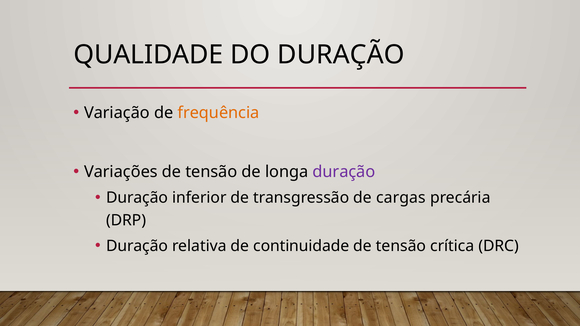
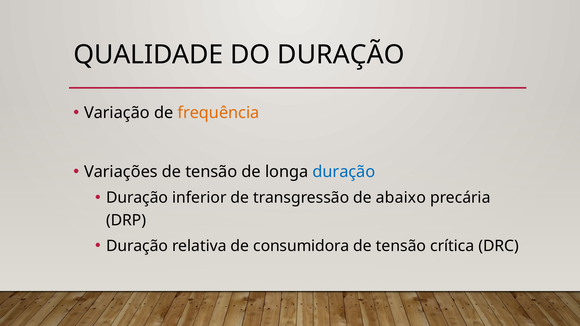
duração colour: purple -> blue (344, 172)
cargas: cargas -> abaixo (401, 198)
continuidade: continuidade -> consumidora (301, 246)
